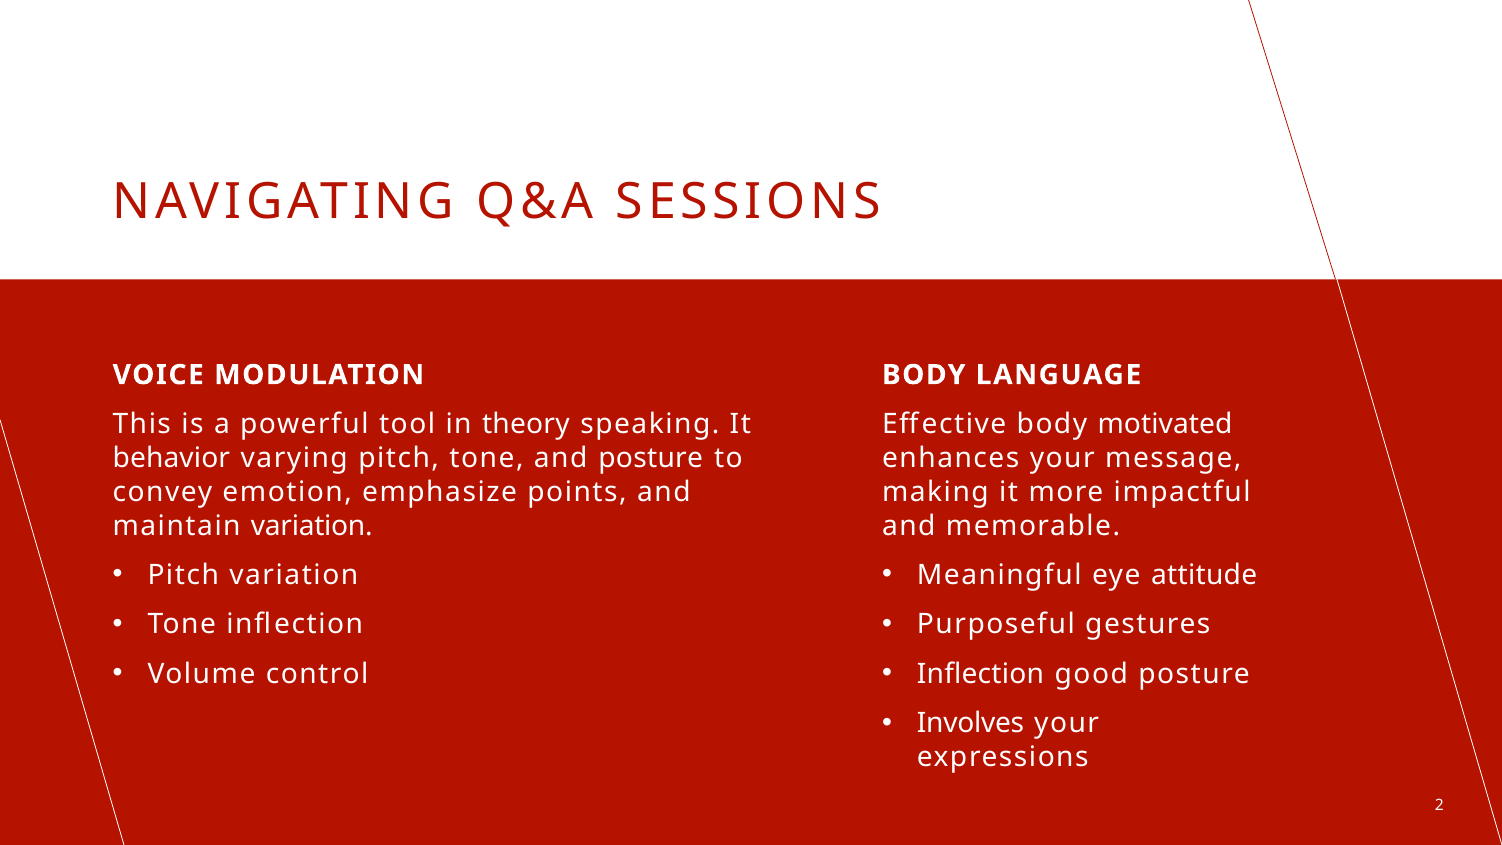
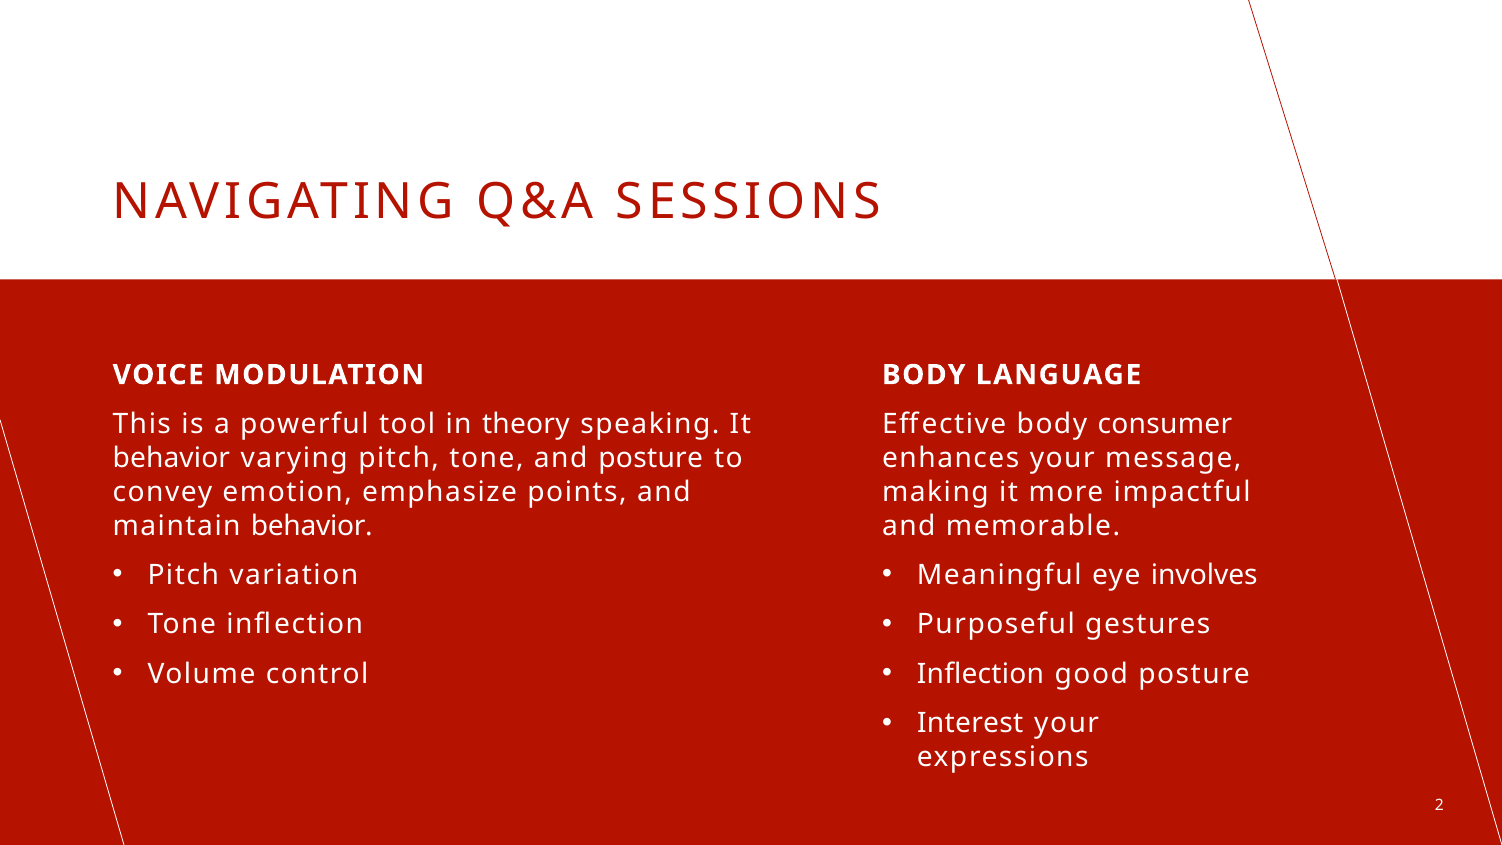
motivated: motivated -> consumer (1165, 424)
maintain variation: variation -> behavior (312, 526)
attitude: attitude -> involves (1204, 575)
Involves: Involves -> Interest (970, 723)
